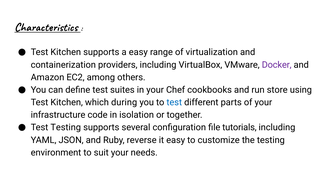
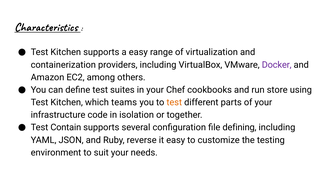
during: during -> teams (124, 102)
test colour: blue -> orange (174, 102)
Test Testing: Testing -> Contain (66, 127)
tutorials: tutorials -> defining (239, 127)
